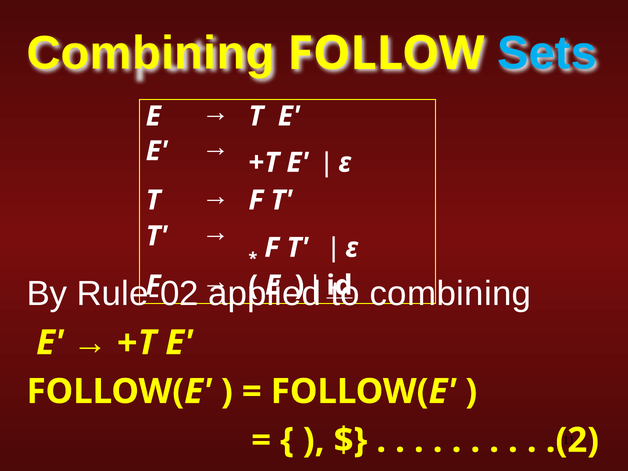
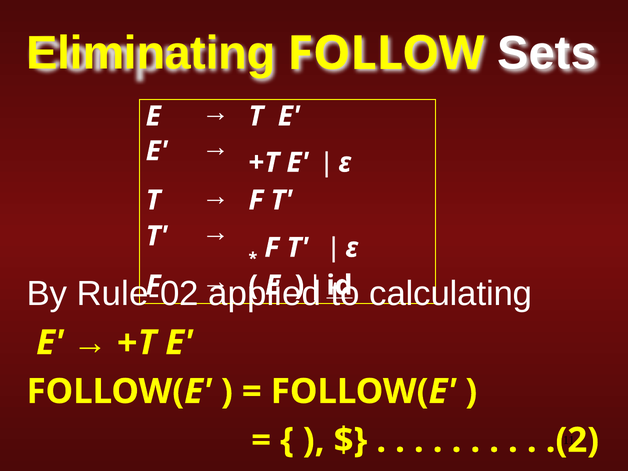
Combining: Combining -> Eliminating (151, 53)
Sets colour: light blue -> white (547, 53)
combining: combining -> calculating (451, 294)
